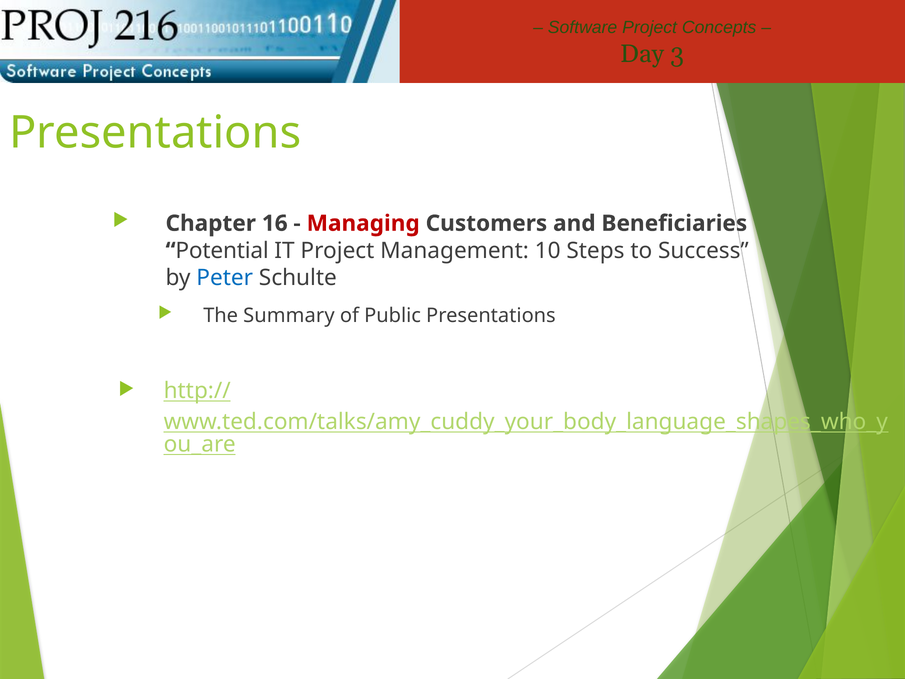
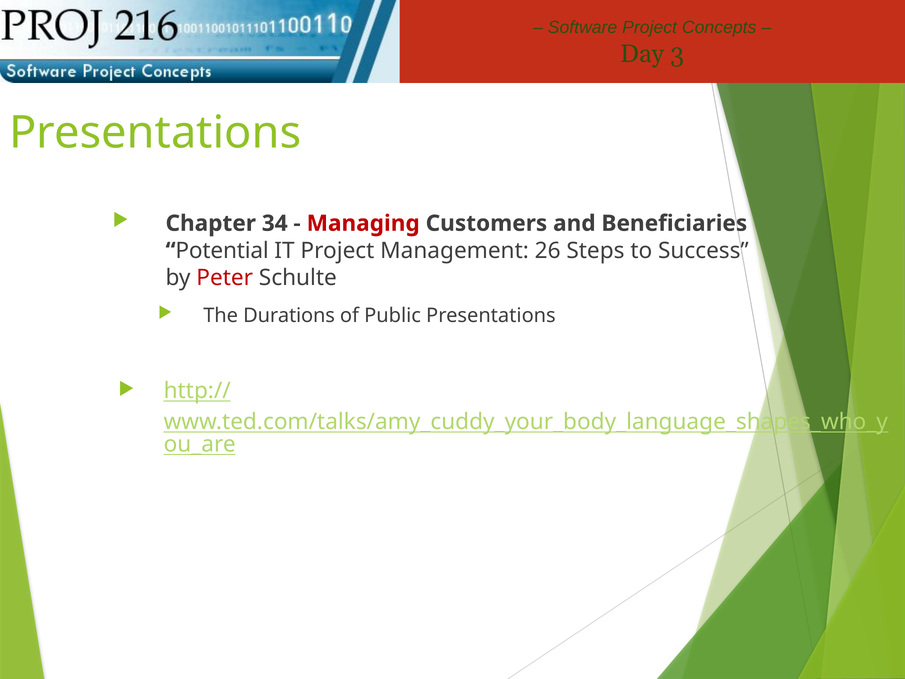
16: 16 -> 34 (275, 223)
10: 10 -> 26 (548, 250)
Peter colour: blue -> red (225, 278)
Summary: Summary -> Durations (289, 316)
